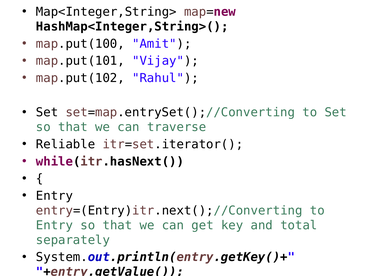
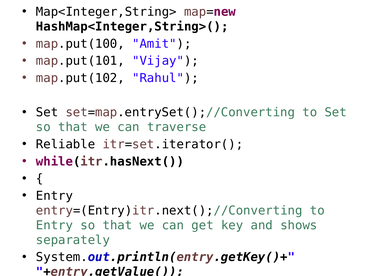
total: total -> shows (299, 226)
